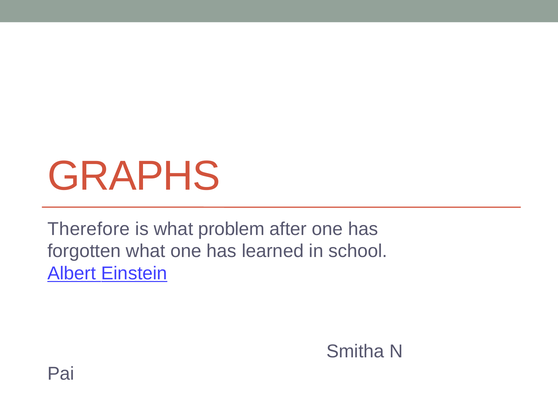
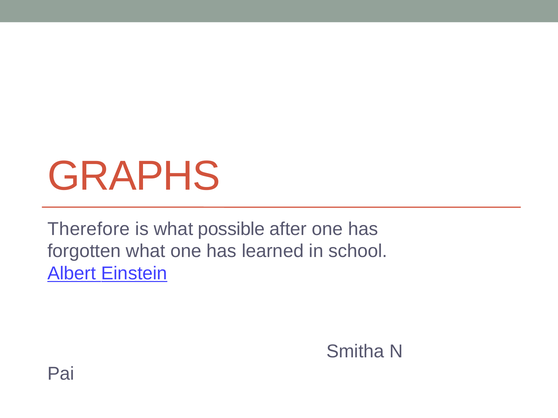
problem: problem -> possible (231, 229)
